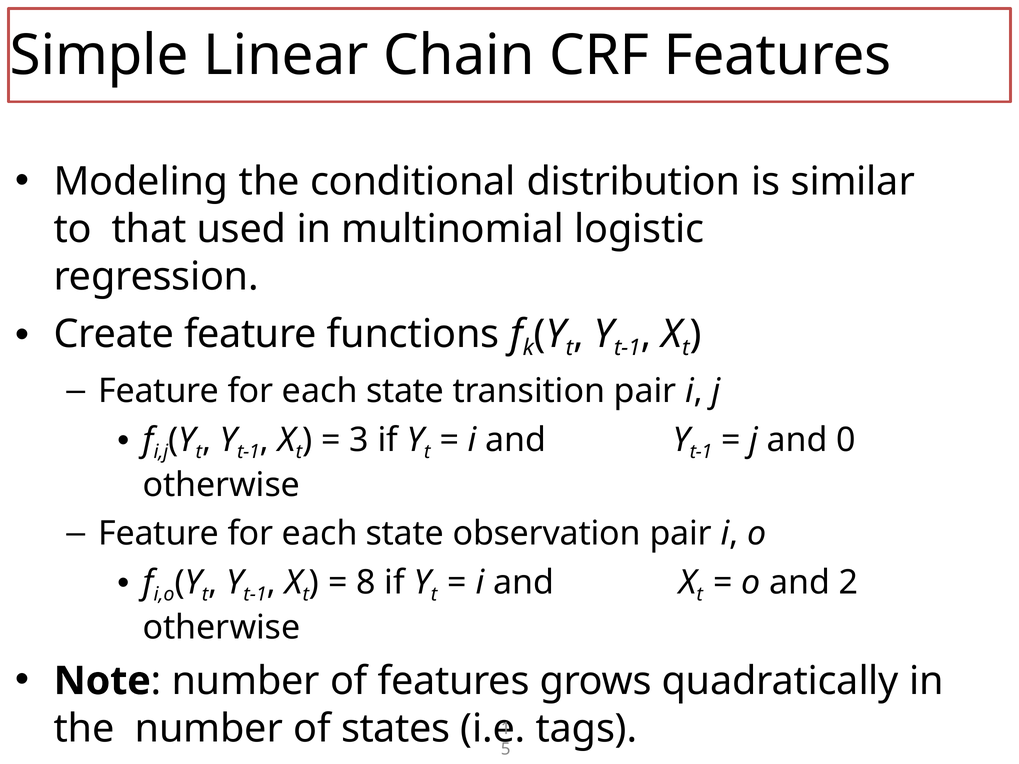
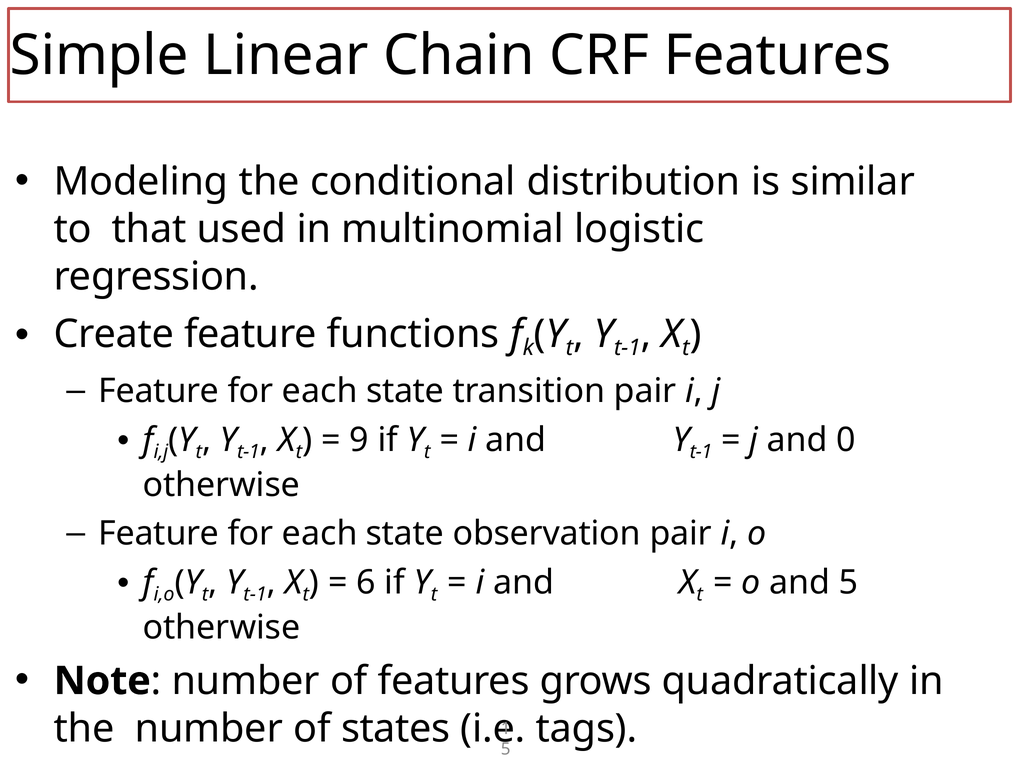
3: 3 -> 9 (359, 440)
8: 8 -> 6 (366, 583)
and 2: 2 -> 5 (849, 583)
